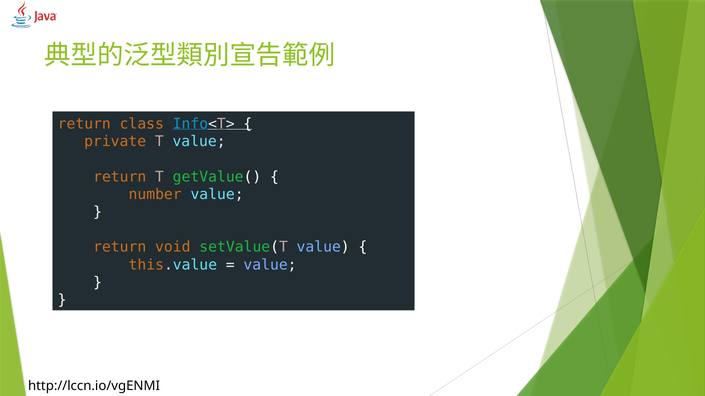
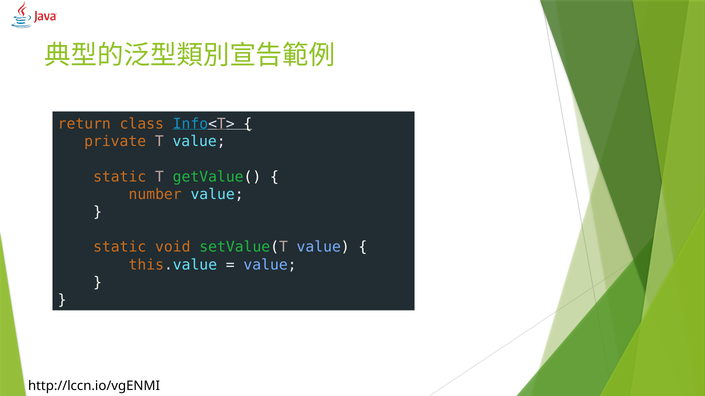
return: return -> static (120, 177)
return: return -> static (120, 247)
